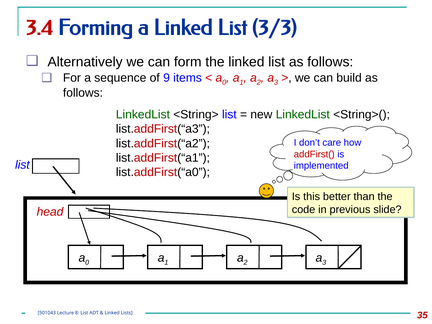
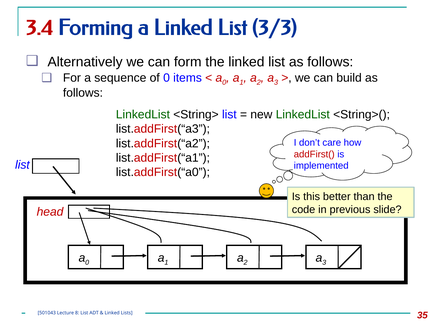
of 9: 9 -> 0 (167, 78)
